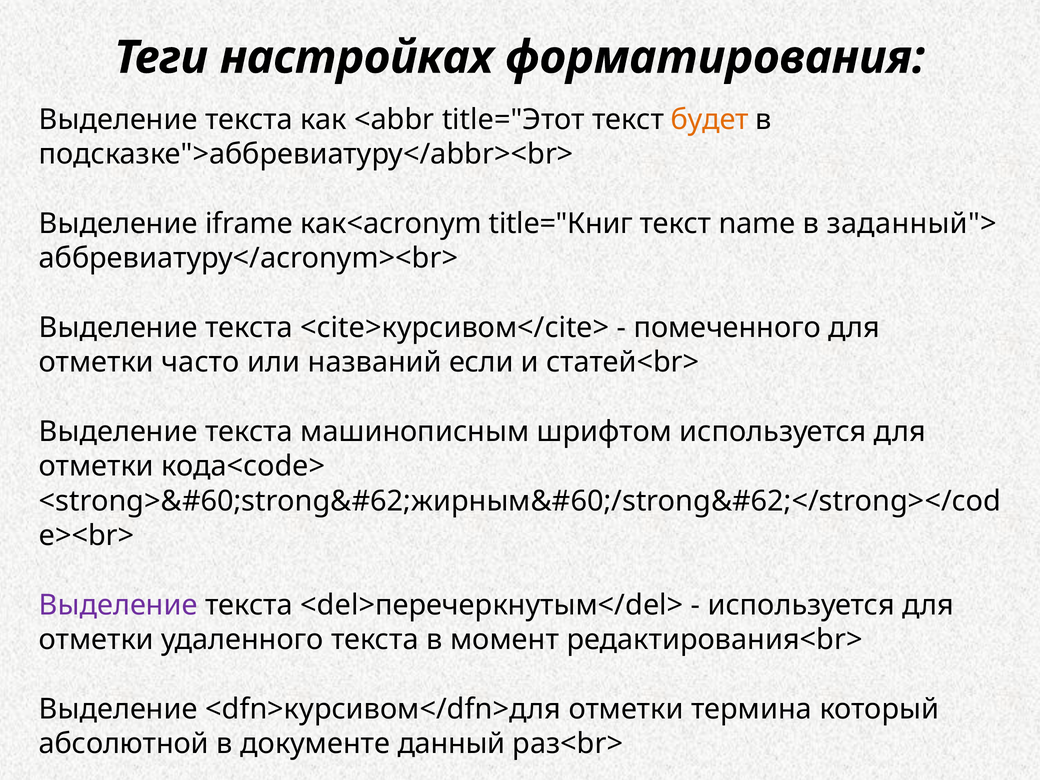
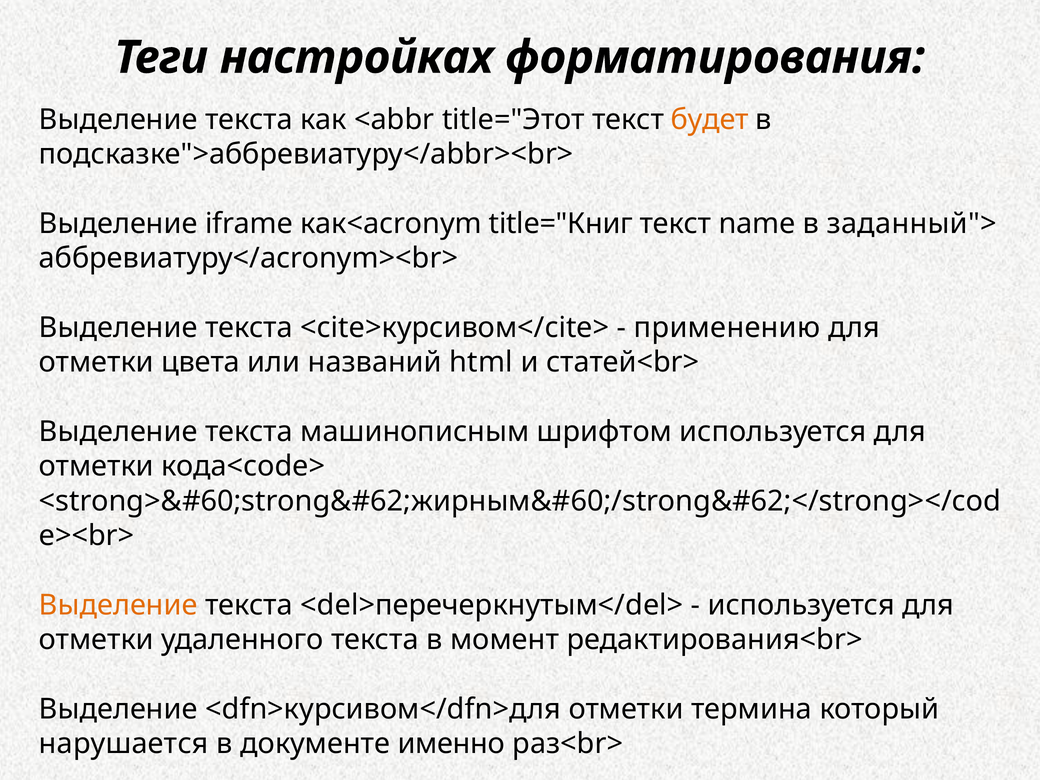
помеченного: помеченного -> применению (727, 328)
часто: часто -> цвета (201, 362)
если: если -> html (481, 362)
Выделение colour: purple -> orange (118, 605)
абсолютной: абсолютной -> нарушается (124, 744)
данный: данный -> именно (451, 744)
